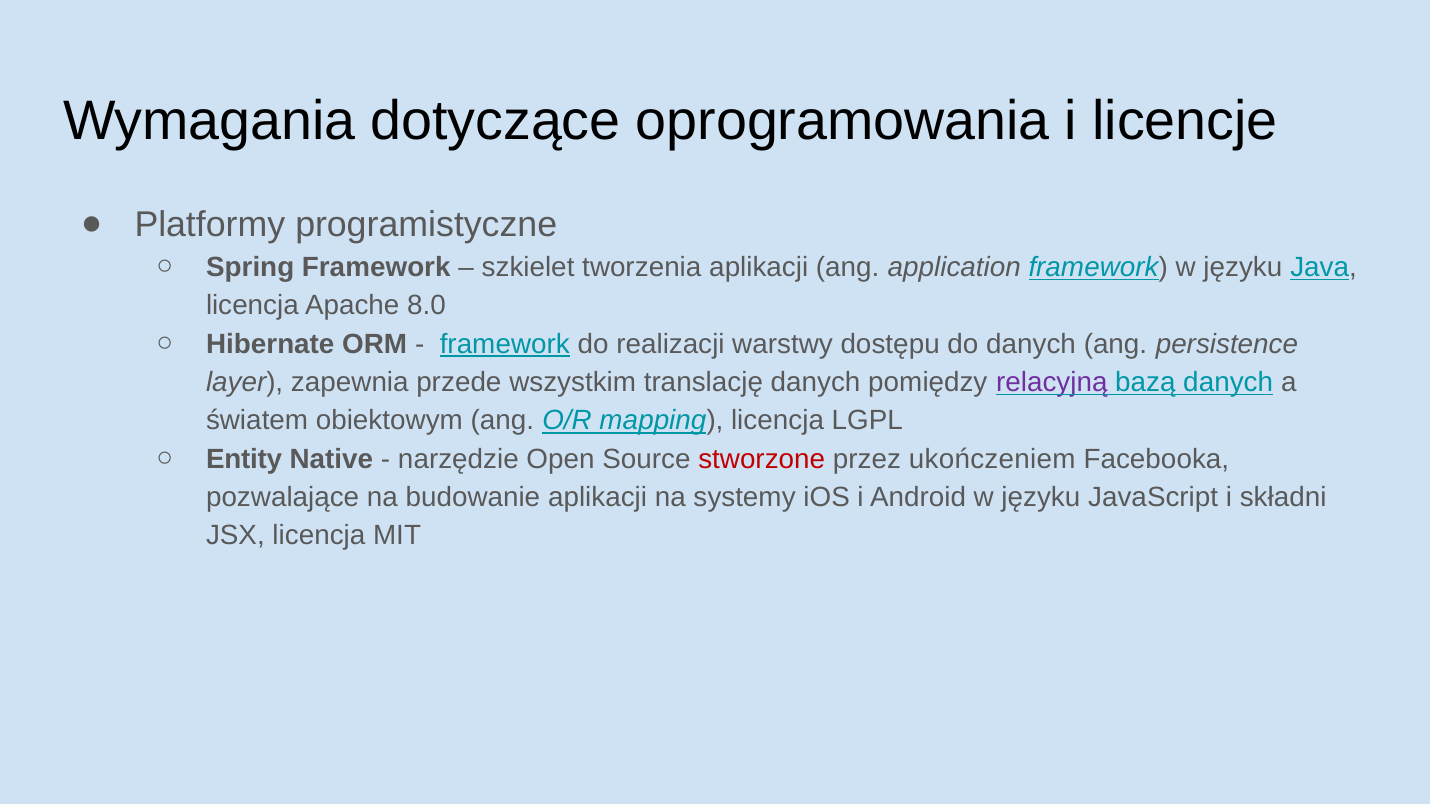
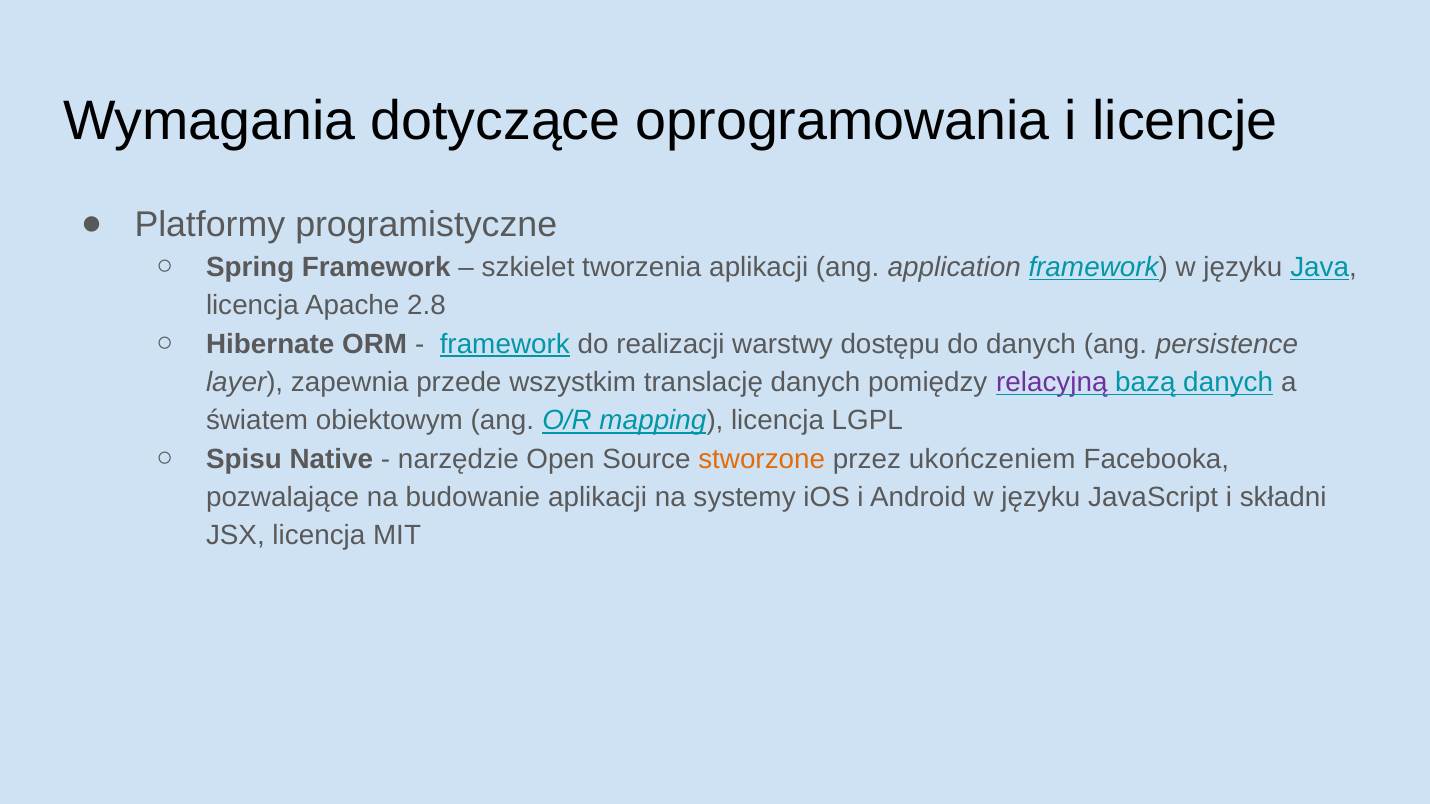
8.0: 8.0 -> 2.8 (427, 306)
Entity: Entity -> Spisu (244, 459)
stworzone colour: red -> orange (762, 459)
